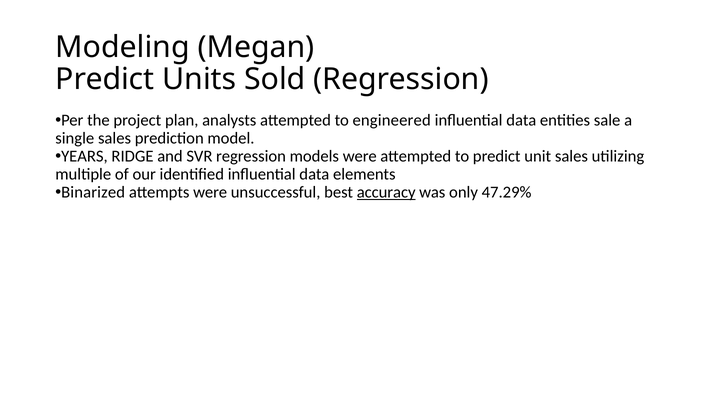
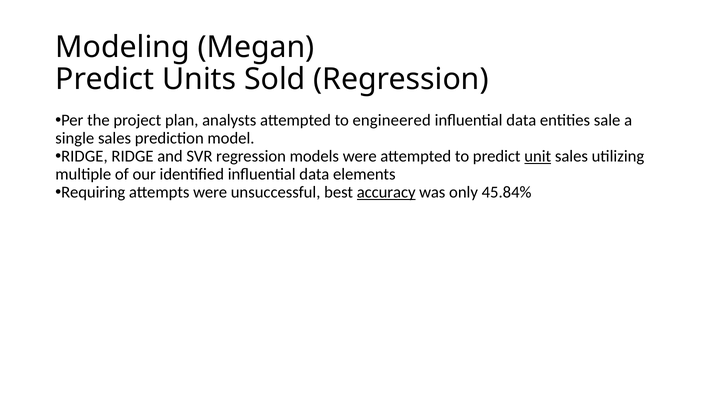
YEARS: YEARS -> RIDGE (84, 156)
unit underline: none -> present (538, 156)
Binarized: Binarized -> Requiring (93, 192)
47.29%: 47.29% -> 45.84% (507, 192)
